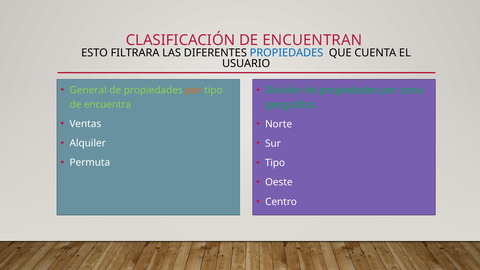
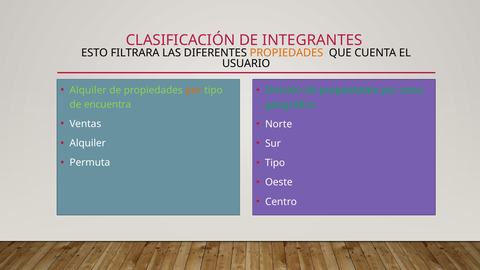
ENCUENTRAN: ENCUENTRAN -> INTEGRANTES (312, 40)
PROPIEDADES colour: blue -> orange (286, 53)
General: General -> Alquiler (88, 90)
